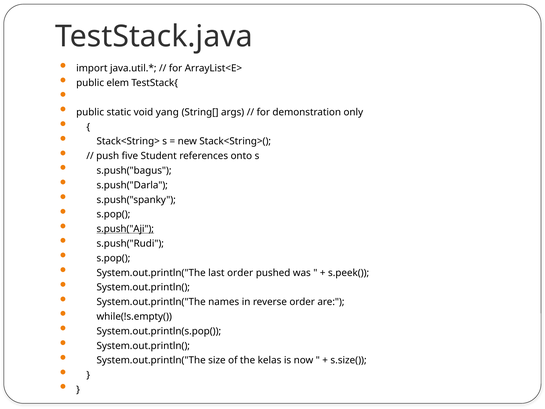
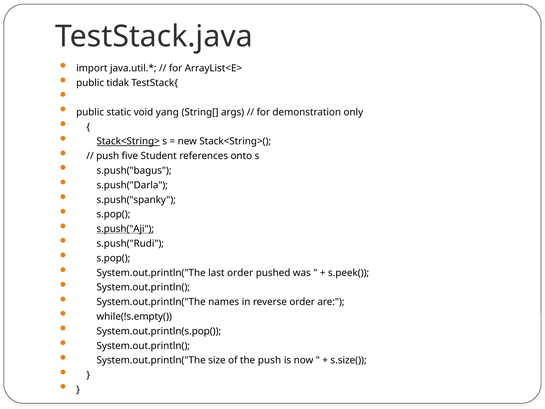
elem: elem -> tidak (118, 83)
Stack<String> underline: none -> present (128, 141)
the kelas: kelas -> push (270, 360)
